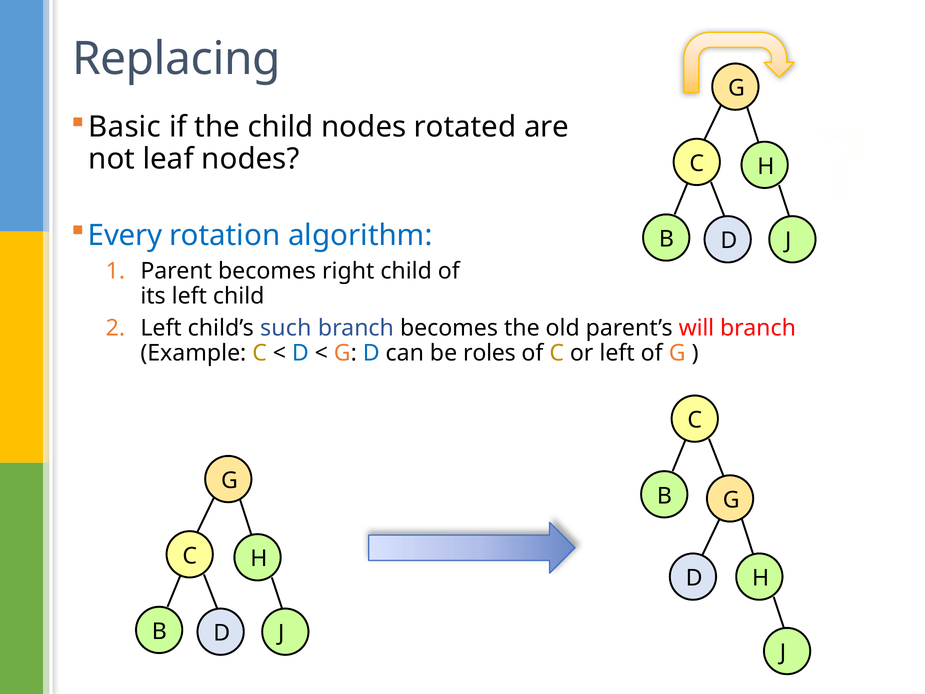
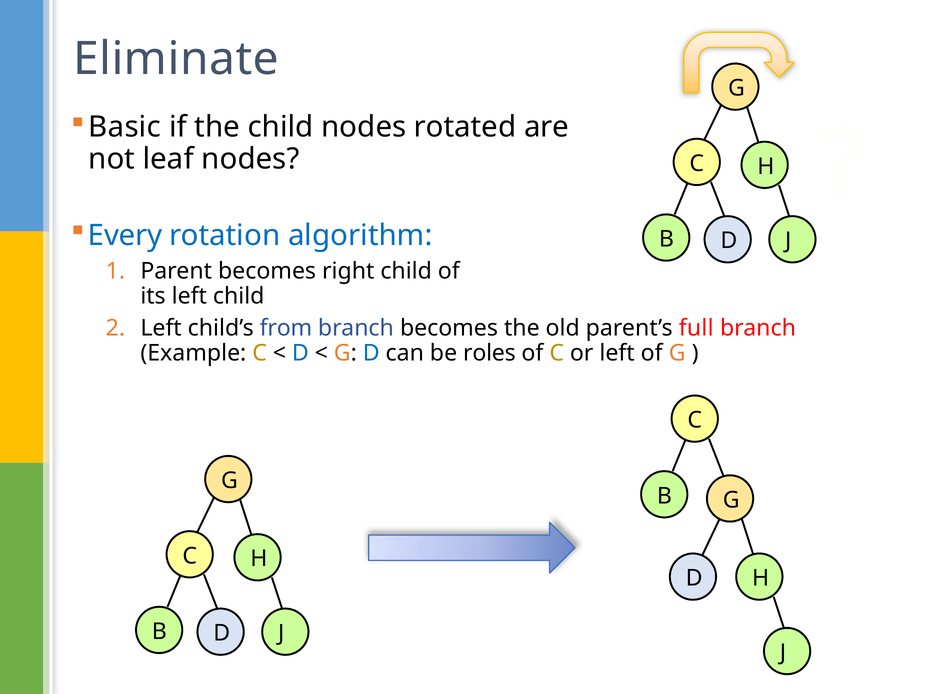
Replacing: Replacing -> Eliminate (176, 59)
such: such -> from (286, 328)
will: will -> full (696, 328)
